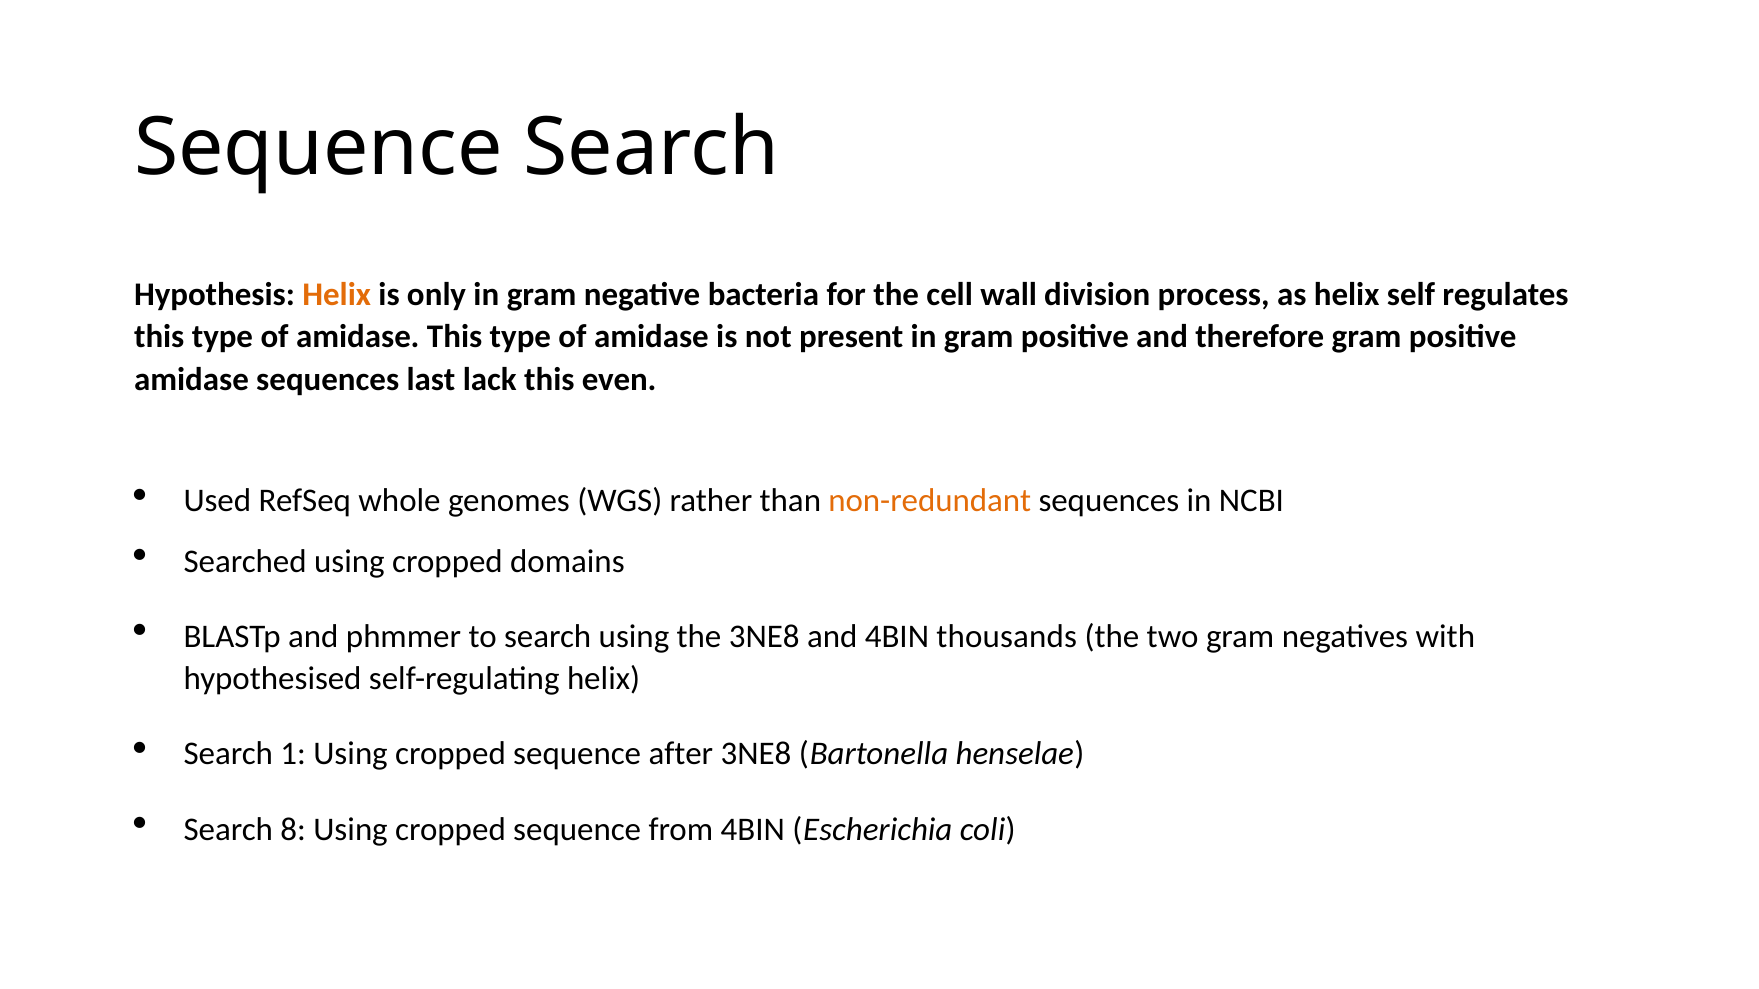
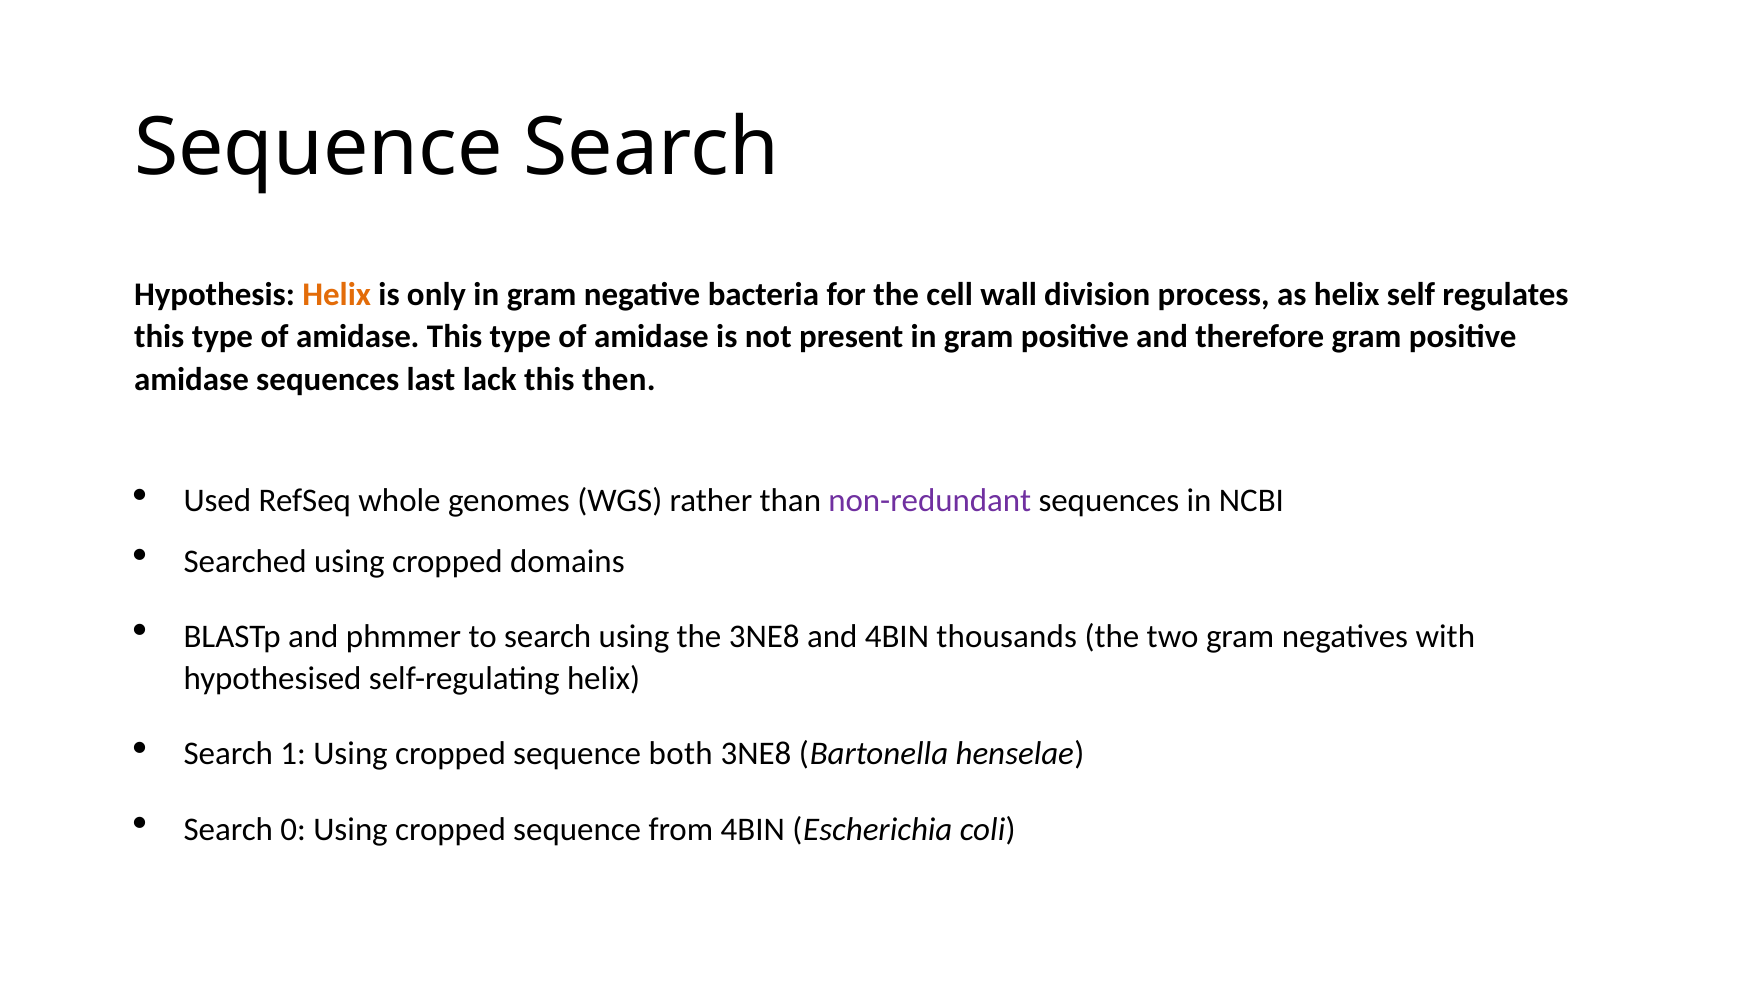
even: even -> then (619, 379)
non-redundant colour: orange -> purple (930, 501)
after: after -> both (681, 754)
8: 8 -> 0 (293, 830)
